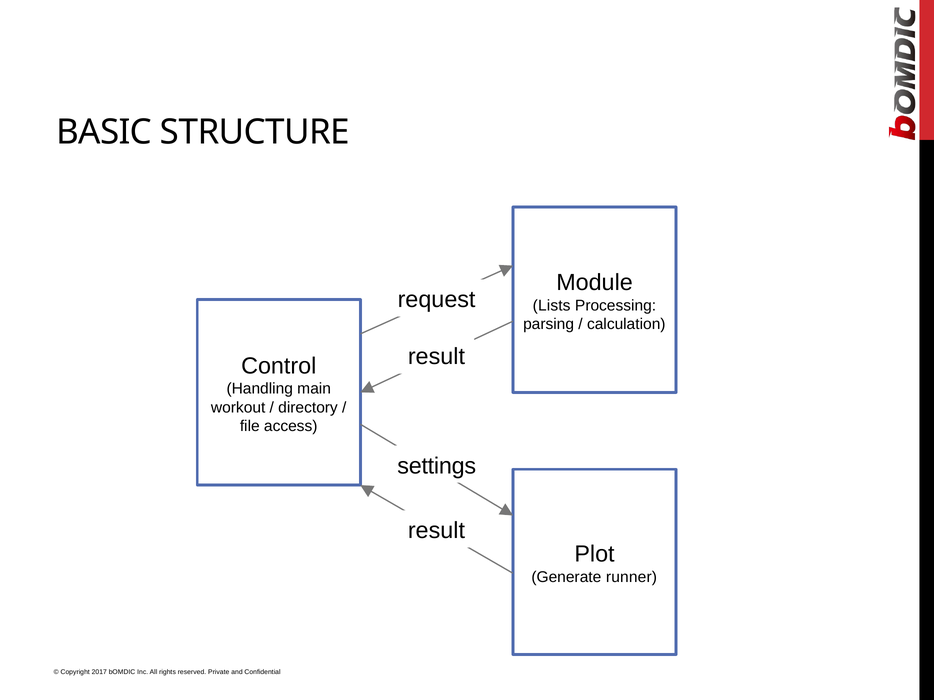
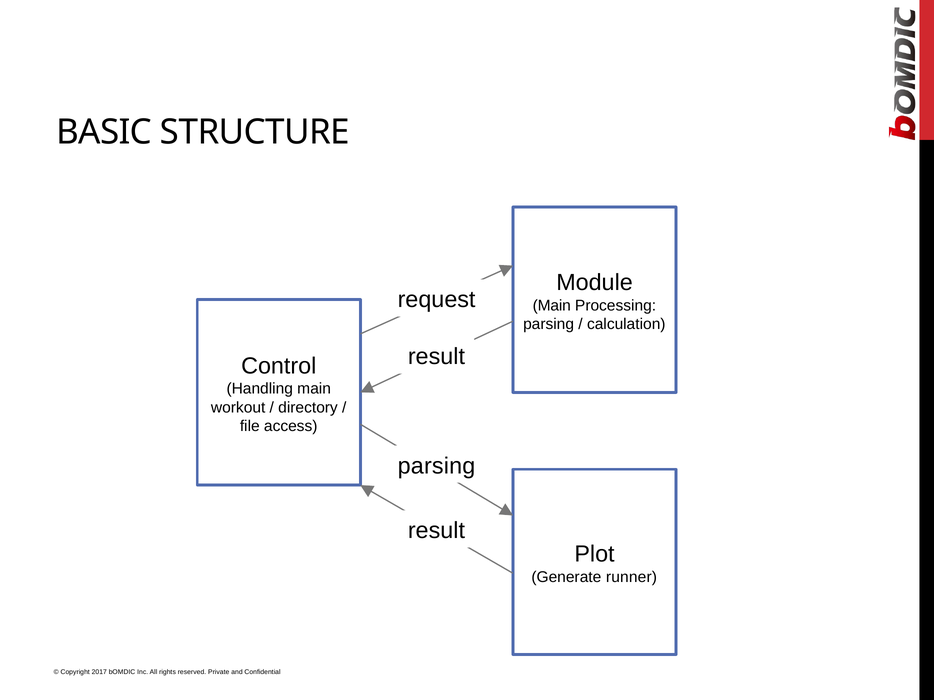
Lists: Lists -> Main (552, 306)
settings: settings -> parsing (437, 466)
